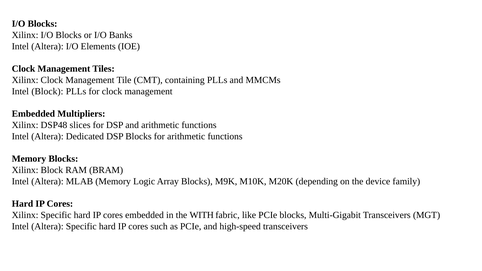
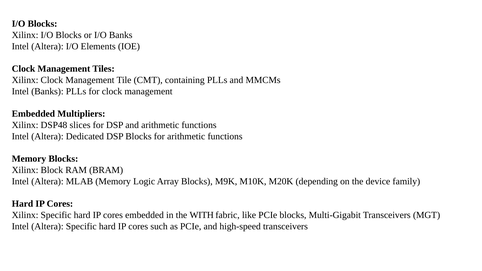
Intel Block: Block -> Banks (47, 91)
